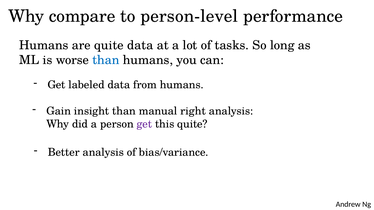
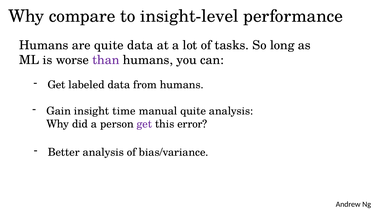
person-level: person-level -> insight-level (189, 16)
than colour: blue -> purple (106, 60)
insight than: than -> time (124, 111)
manual right: right -> quite (193, 111)
this quite: quite -> error (192, 124)
